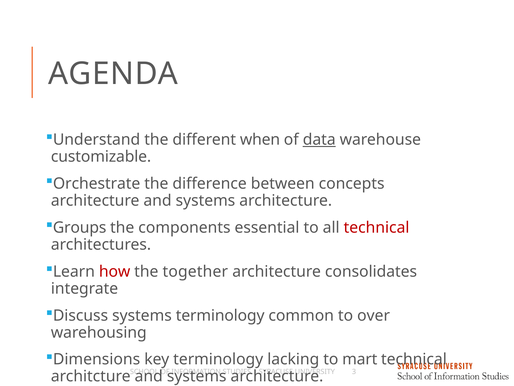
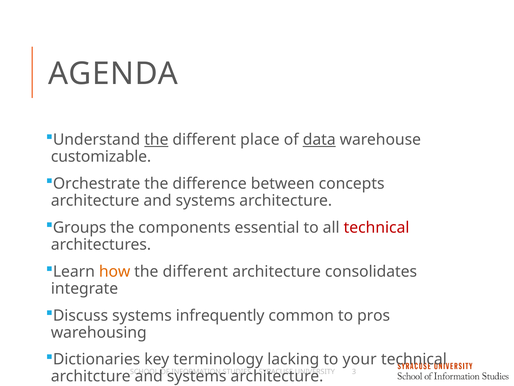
the underline: none -> present (156, 139)
when: when -> place (260, 139)
how colour: red -> orange (115, 271)
together: together -> different (195, 271)
systems terminology: terminology -> infrequently (220, 315)
over: over -> pros (374, 315)
Dimensions: Dimensions -> Dictionaries (97, 359)
mart: mart -> your (360, 359)
